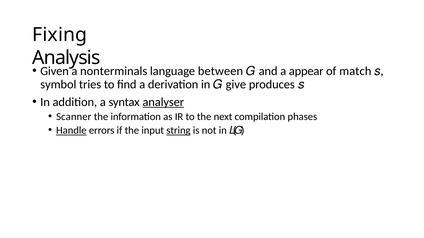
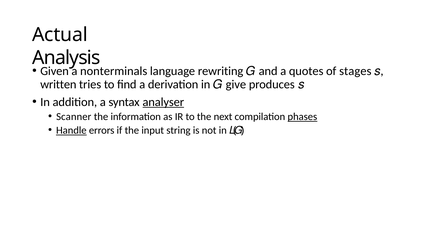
Fixing: Fixing -> Actual (60, 35)
between: between -> rewriting (221, 71)
appear: appear -> quotes (306, 71)
match: match -> stages (355, 71)
symbol: symbol -> written (58, 85)
phases underline: none -> present (302, 117)
string underline: present -> none (178, 131)
